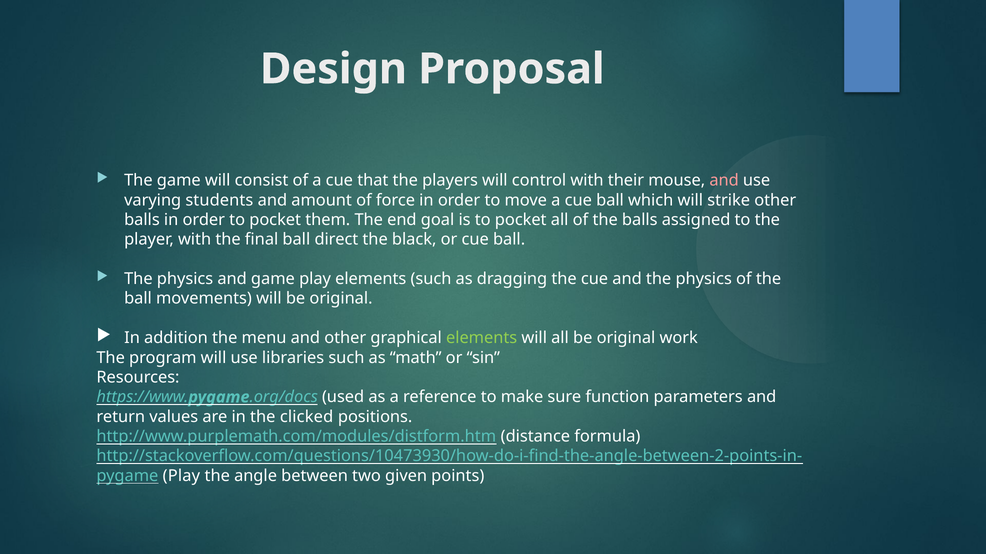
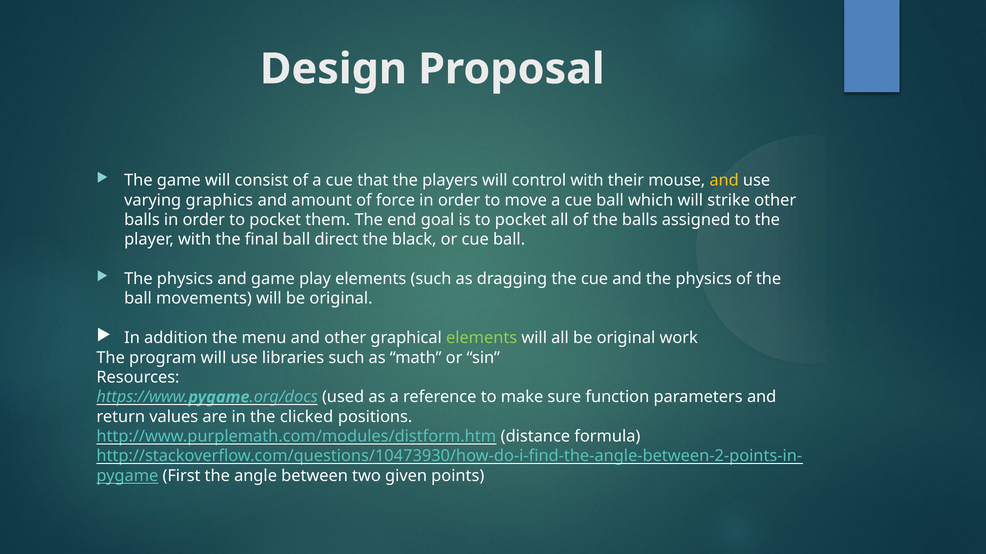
and colour: pink -> yellow (724, 181)
students: students -> graphics (219, 200)
Play: Play -> First (182, 476)
